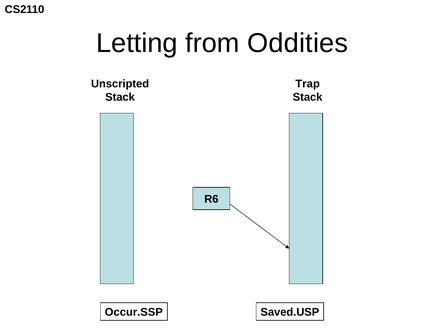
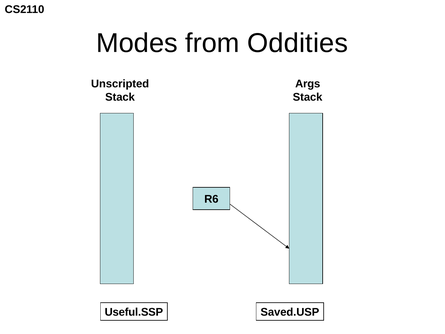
Letting: Letting -> Modes (137, 43)
Trap: Trap -> Args (308, 84)
Occur.SSP: Occur.SSP -> Useful.SSP (134, 312)
